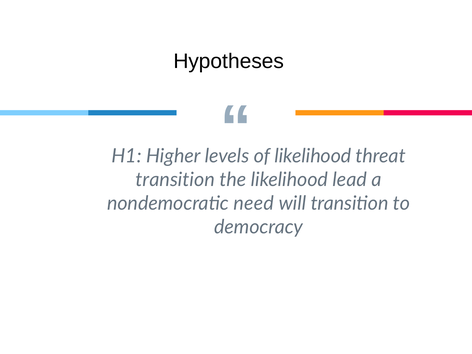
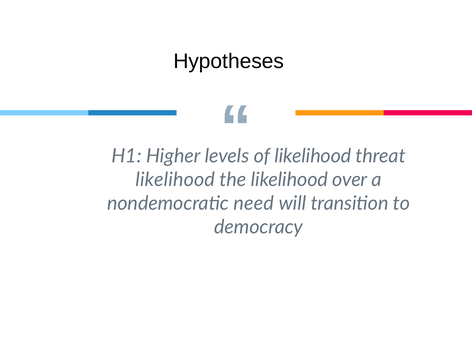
transition: transition -> likelihood (175, 180)
lead: lead -> over (350, 180)
